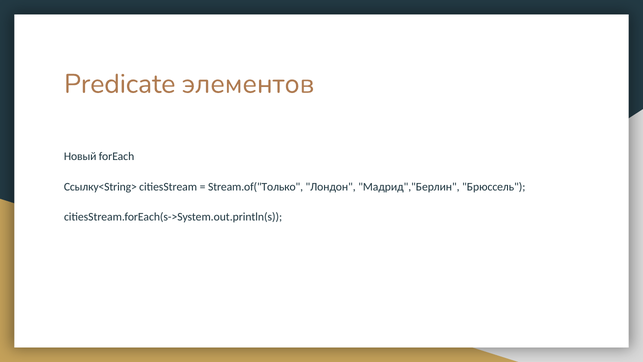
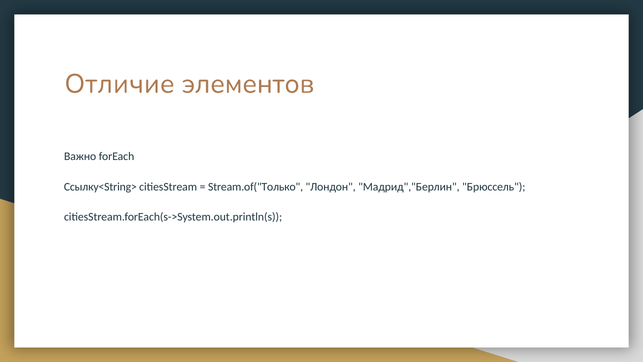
Predicate: Predicate -> Отличие (120, 84)
Новый: Новый -> Важно (80, 156)
